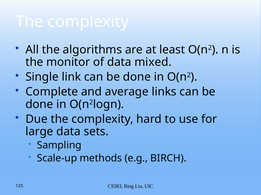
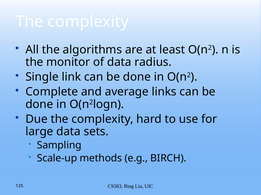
mixed: mixed -> radius (153, 62)
